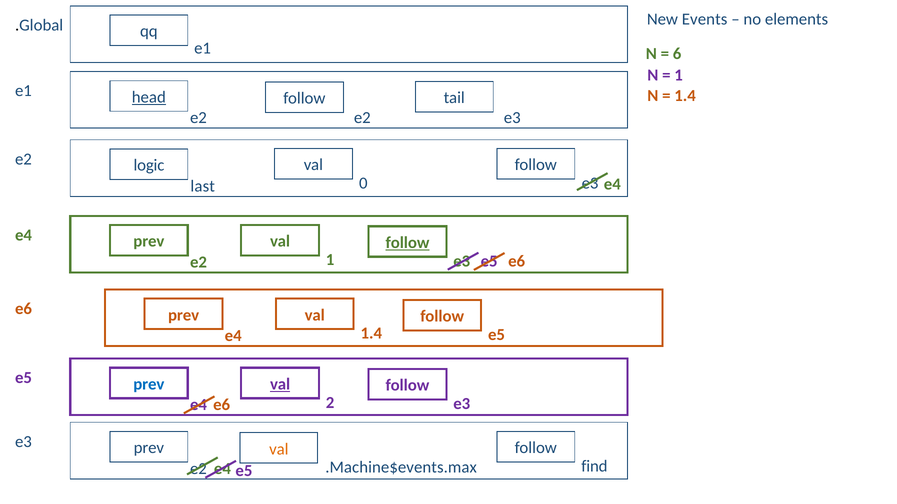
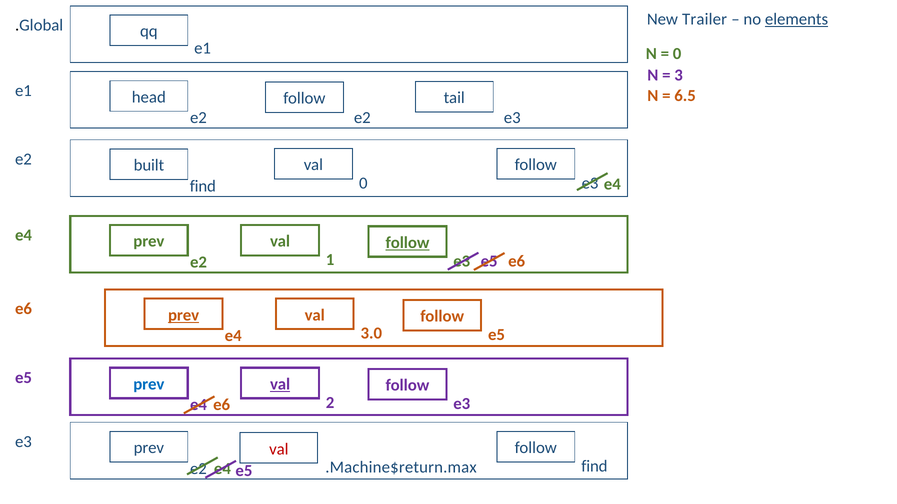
Events: Events -> Trailer (705, 19)
elements underline: none -> present (797, 19)
6: 6 -> 0 (677, 54)
1: 1 -> 3 (679, 75)
head underline: present -> none (149, 97)
1.4: 1.4 -> 6.5 (685, 96)
logic: logic -> built (149, 165)
last: last -> find (203, 186)
prev underline: none -> present (184, 315)
1.4: 1.4 -> 3.0 (371, 334)
val colour: orange -> red (279, 450)
.Machine$events.max: .Machine$events.max -> .Machine$return.max (401, 468)
